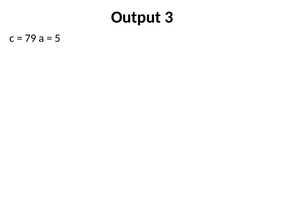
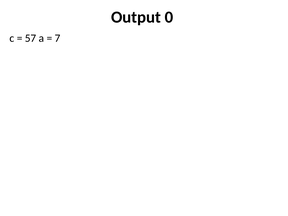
3: 3 -> 0 (169, 17)
79: 79 -> 57 (31, 38)
5: 5 -> 7 (58, 38)
